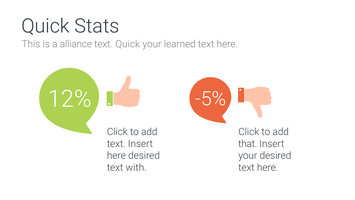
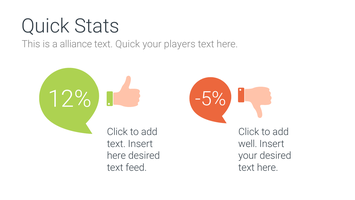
learned: learned -> players (180, 44)
that: that -> well (248, 144)
with: with -> feed (136, 167)
